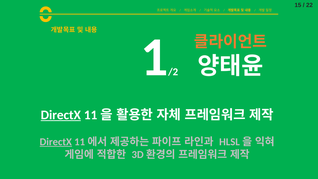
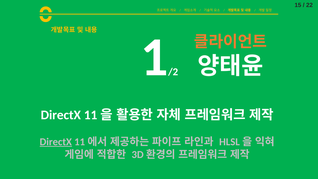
DirectX underline: present -> none (61, 115)
